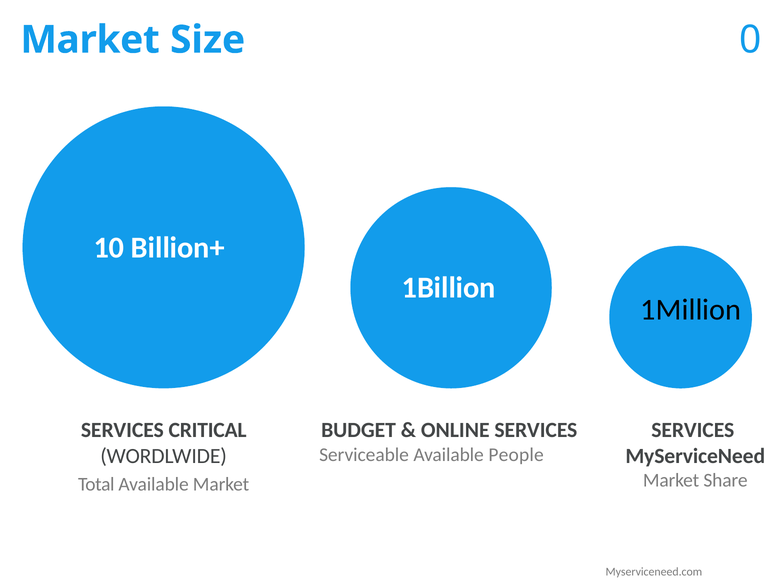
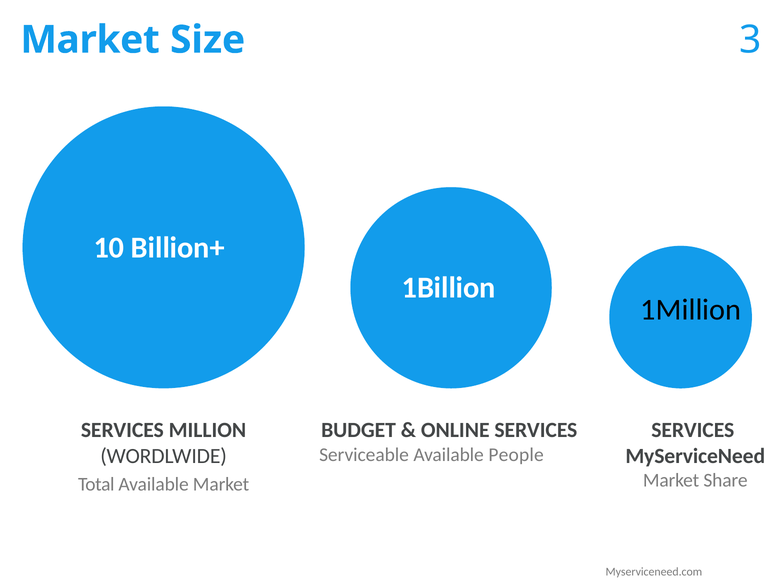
0: 0 -> 3 (750, 40)
CRITICAL: CRITICAL -> MILLION (207, 430)
